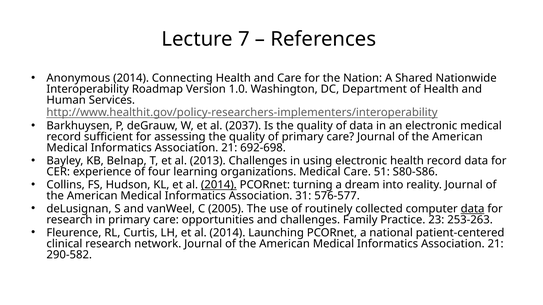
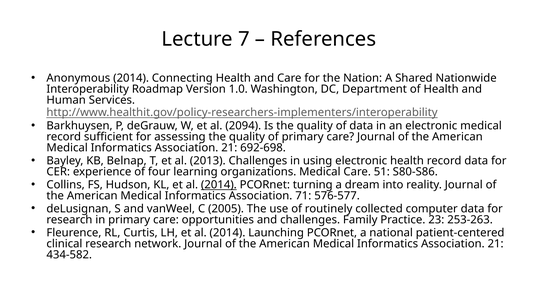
2037: 2037 -> 2094 (243, 126)
31: 31 -> 71 (303, 196)
data underline: present -> none (473, 209)
290-582: 290-582 -> 434-582 (69, 255)
